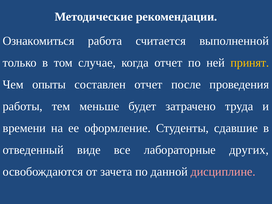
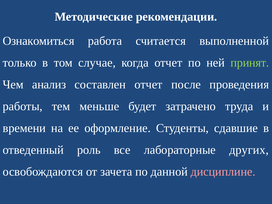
принят colour: yellow -> light green (250, 63)
опыты: опыты -> анализ (49, 84)
виде: виде -> роль (89, 150)
